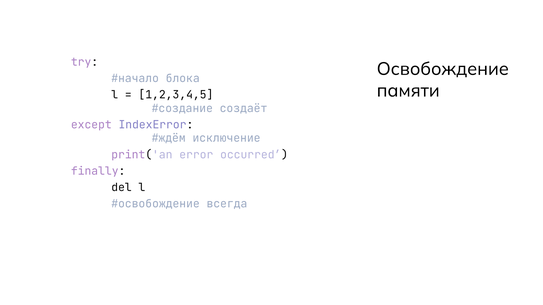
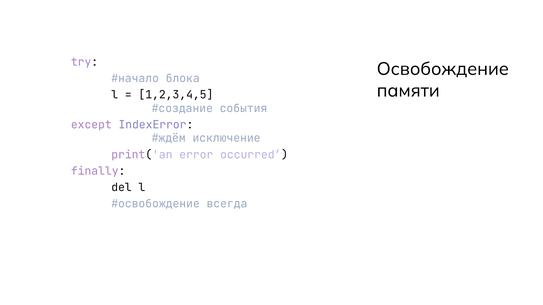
создаёт: создаёт -> события (244, 108)
